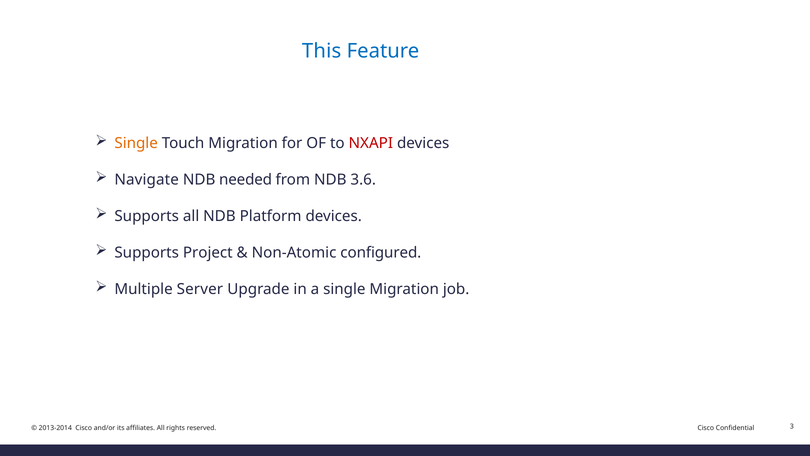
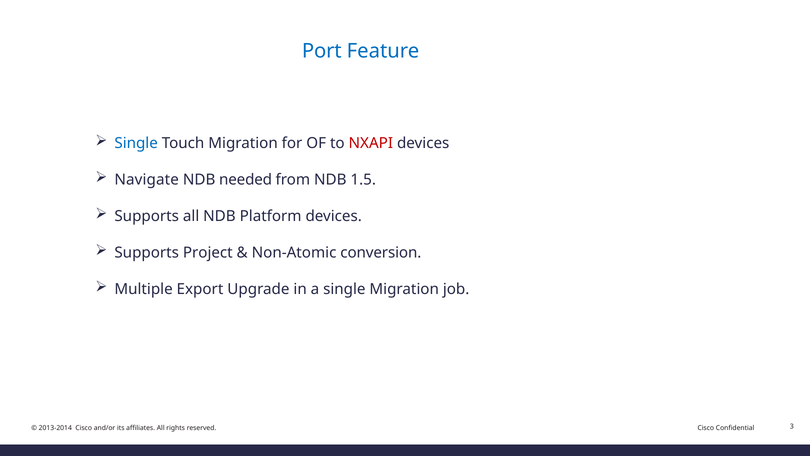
This: This -> Port (322, 51)
Single colour: orange -> blue (136, 143)
3.6: 3.6 -> 1.5 (363, 179)
configured: configured -> conversion (381, 252)
Server: Server -> Export (200, 289)
